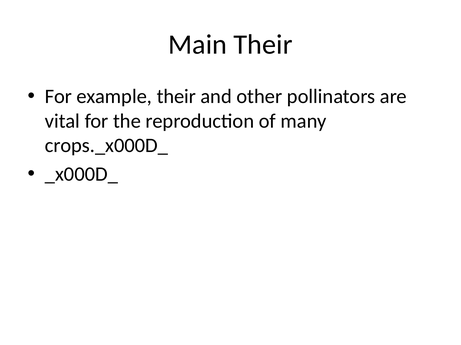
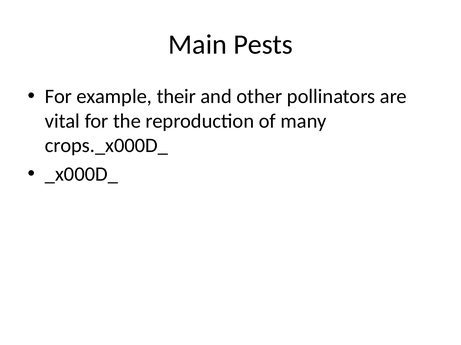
Main Their: Their -> Pests (263, 45)
